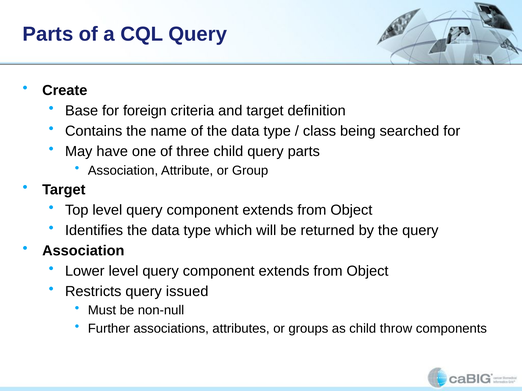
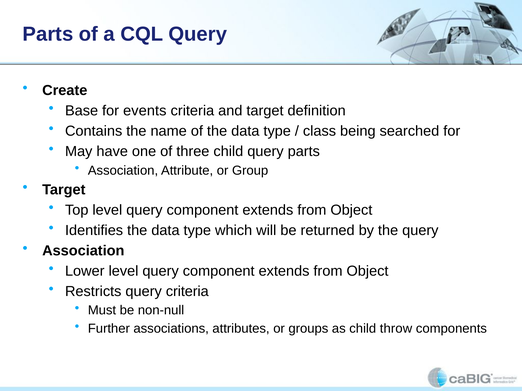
foreign: foreign -> events (145, 111)
query issued: issued -> criteria (187, 292)
